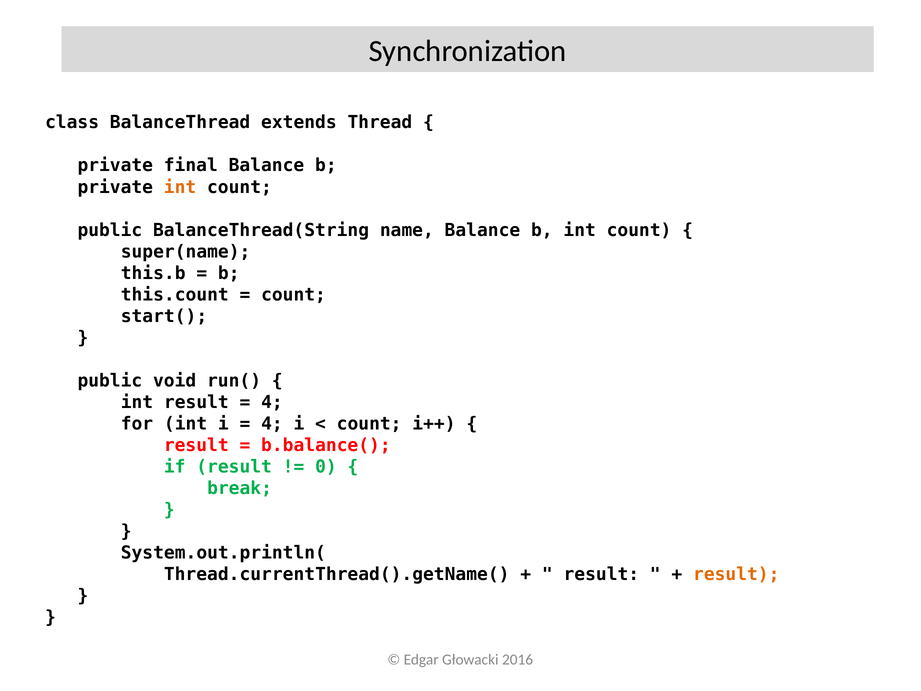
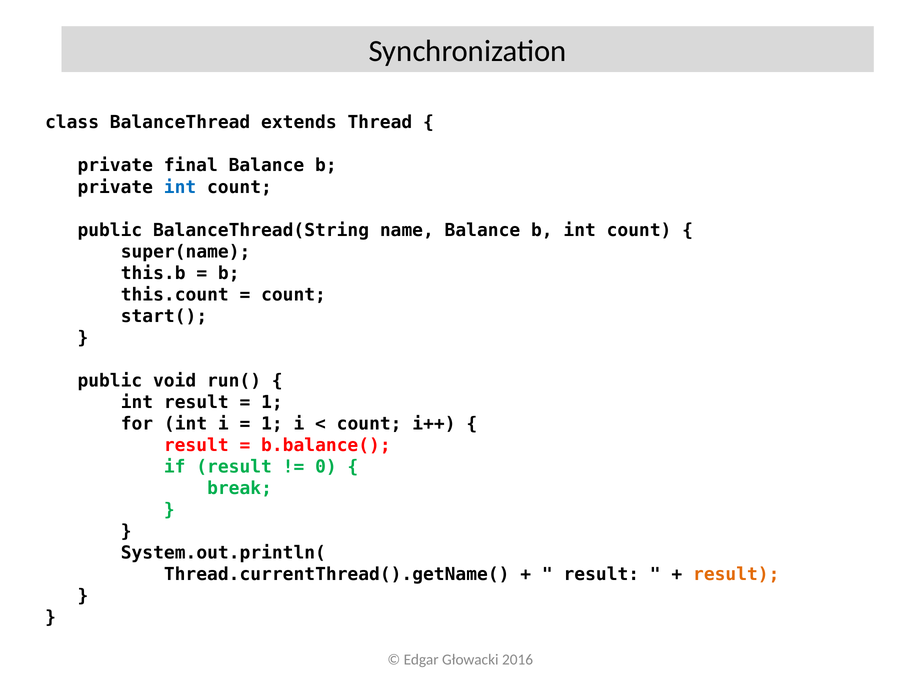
int colour: orange -> blue (180, 187)
4: 4 -> 1 (272, 402)
4: 4 -> 1 (272, 424)
